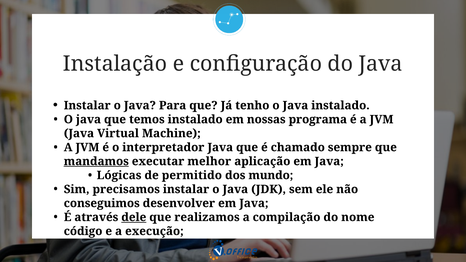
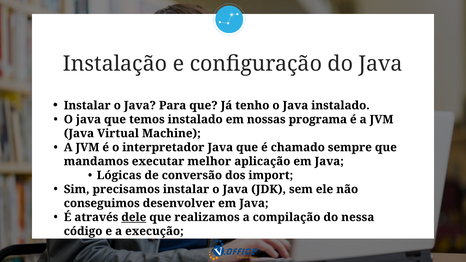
mandamos underline: present -> none (96, 161)
permitido: permitido -> conversão (192, 175)
mundo: mundo -> import (271, 175)
nome: nome -> nessa (358, 217)
